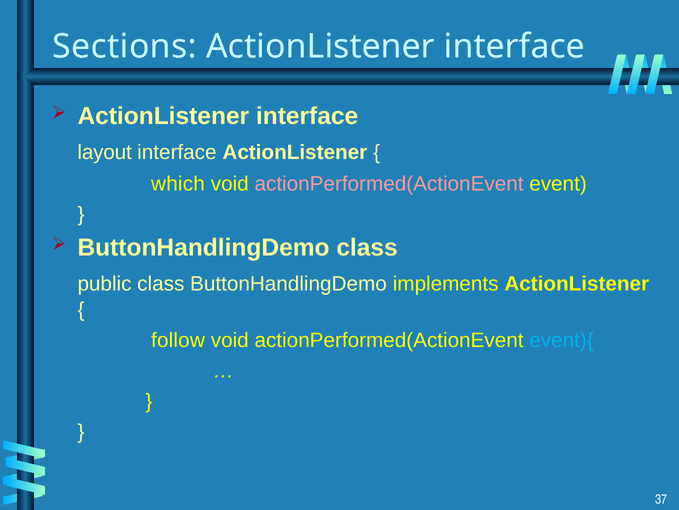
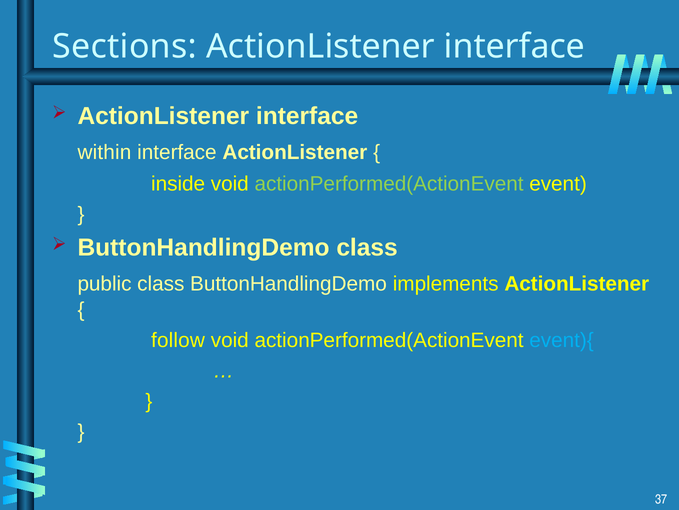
layout: layout -> within (104, 152)
which: which -> inside (178, 184)
actionPerformed(ActionEvent colour: pink -> light green (389, 184)
